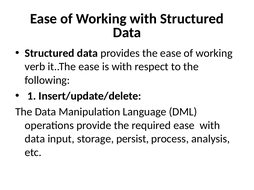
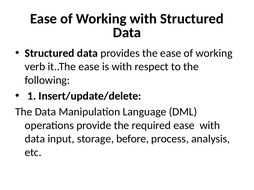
persist: persist -> before (133, 139)
